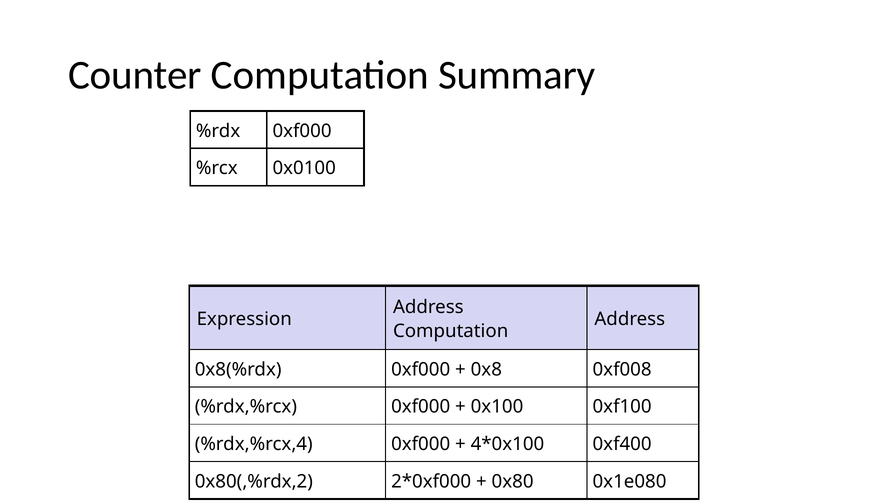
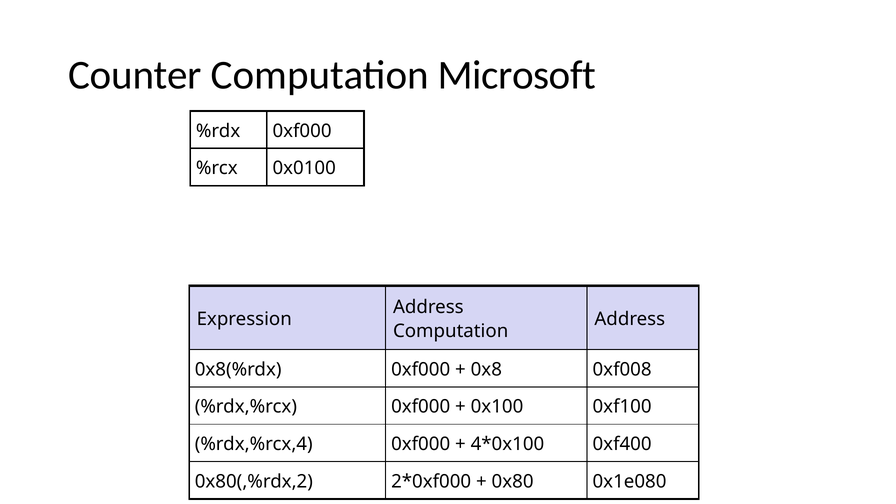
Summary: Summary -> Microsoft (517, 75)
